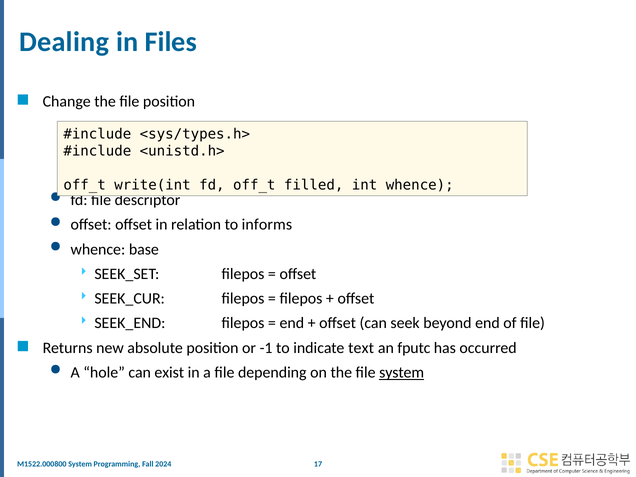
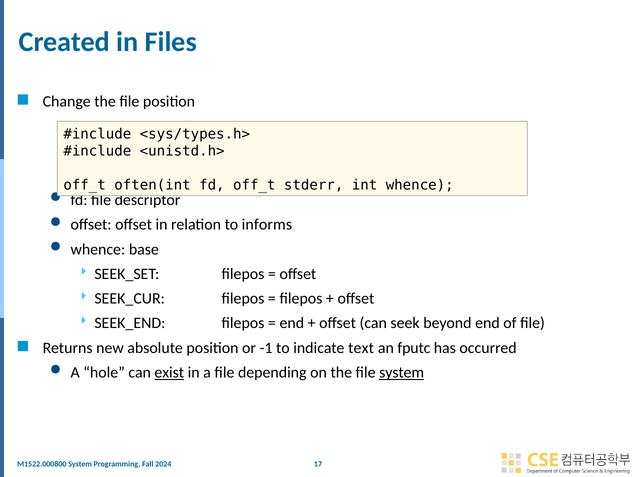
Dealing: Dealing -> Created (64, 42)
write(int: write(int -> often(int (153, 185)
filled: filled -> stderr (314, 185)
exist underline: none -> present (169, 372)
